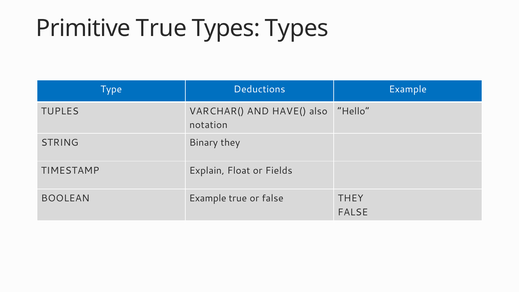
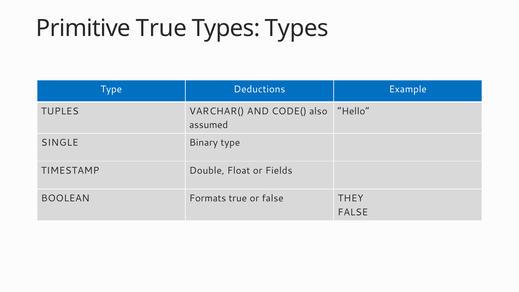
HAVE(: HAVE( -> CODE( (289, 111)
notation: notation -> assumed (209, 125)
STRING: STRING -> SINGLE (60, 143)
Binary they: they -> type (230, 143)
Explain: Explain -> Double (207, 171)
BOOLEAN Example: Example -> Formats (208, 198)
